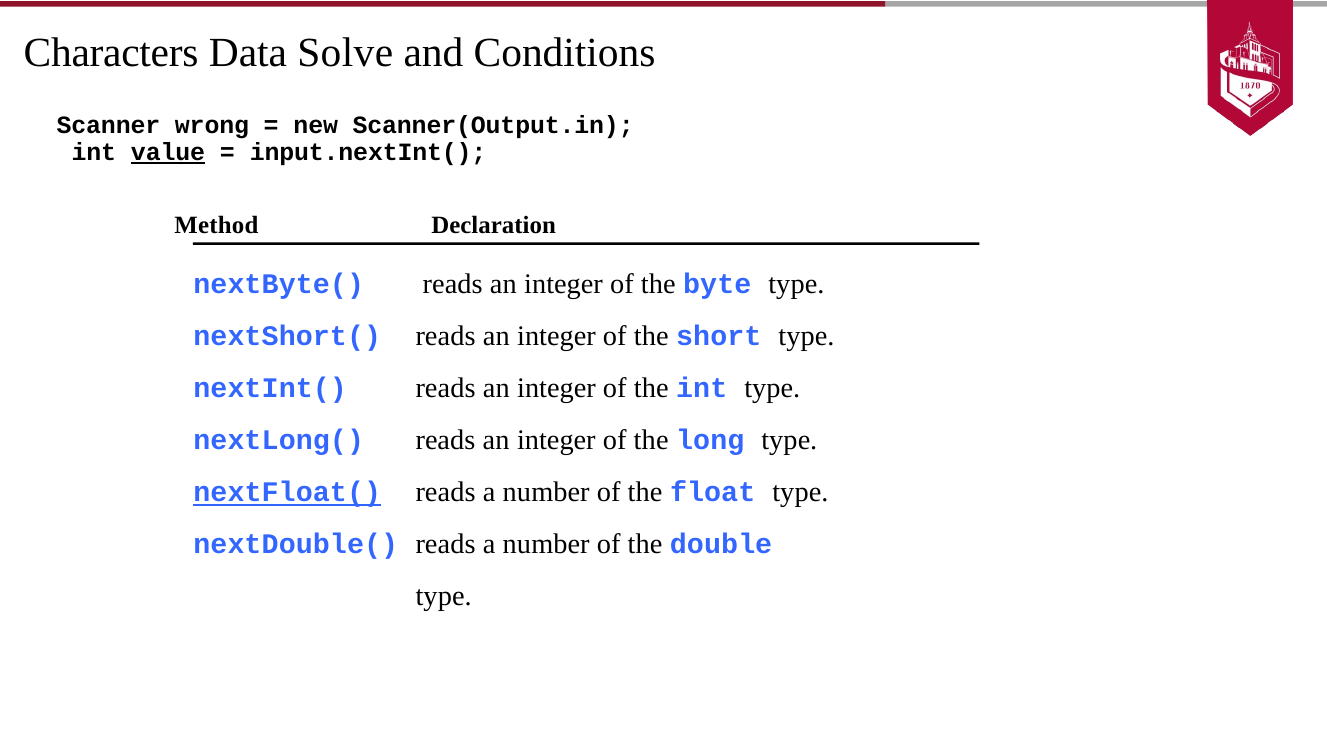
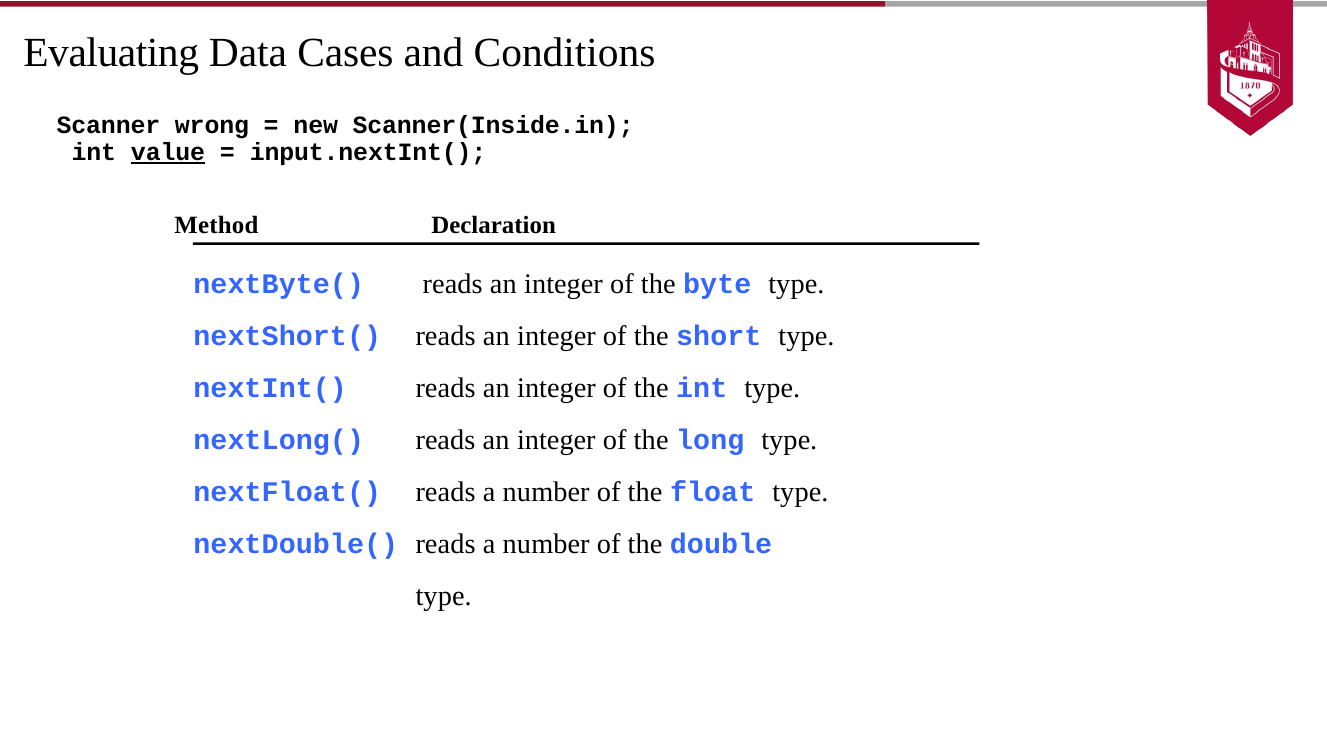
Characters: Characters -> Evaluating (111, 53)
Solve: Solve -> Cases (345, 53)
Scanner(Output.in: Scanner(Output.in -> Scanner(Inside.in (493, 125)
nextFloat( underline: present -> none (287, 493)
